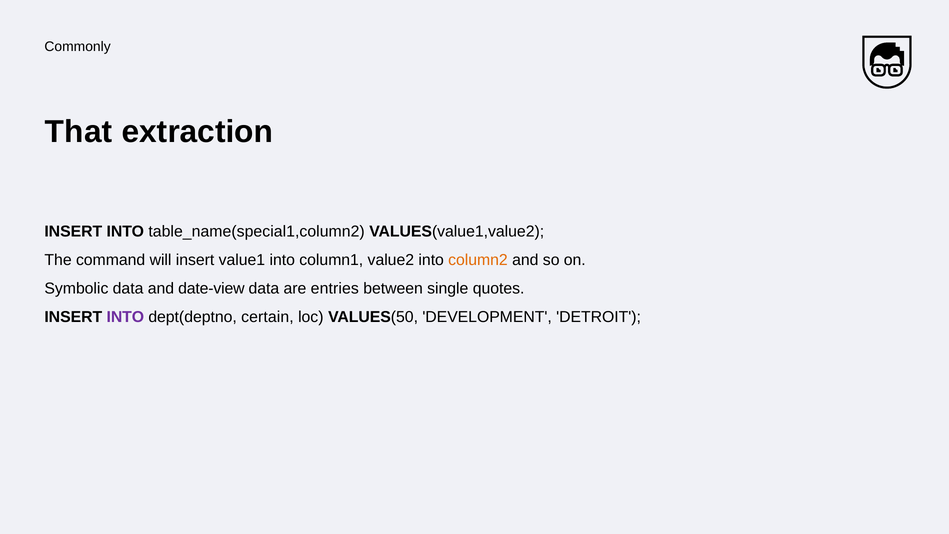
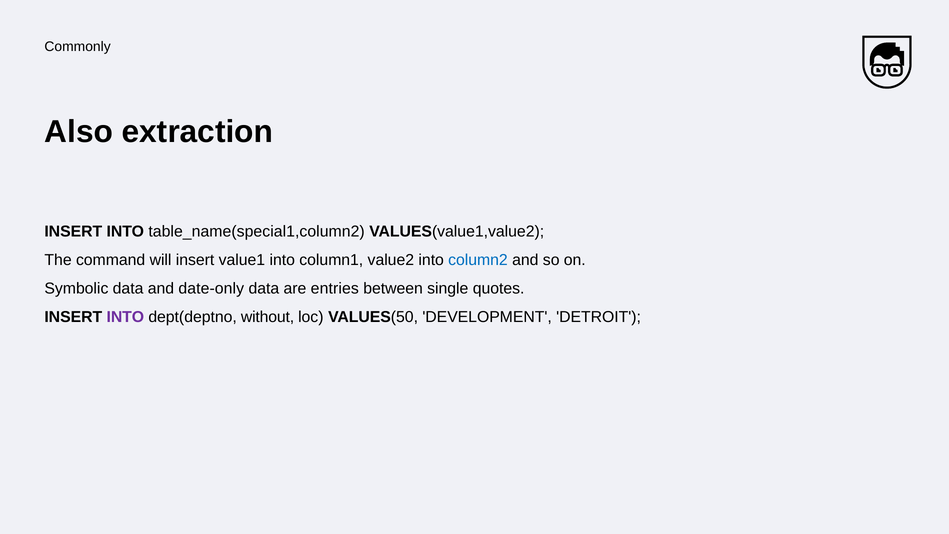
That: That -> Also (79, 132)
column2 colour: orange -> blue (478, 260)
date-view: date-view -> date-only (211, 288)
certain: certain -> without (268, 317)
